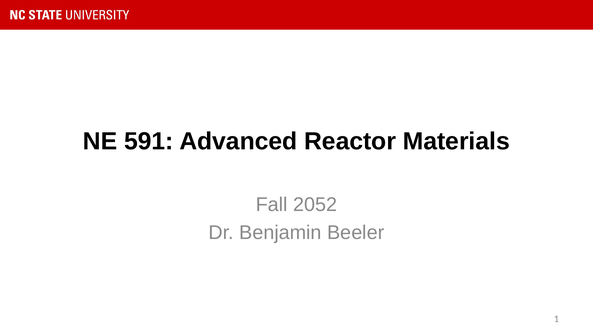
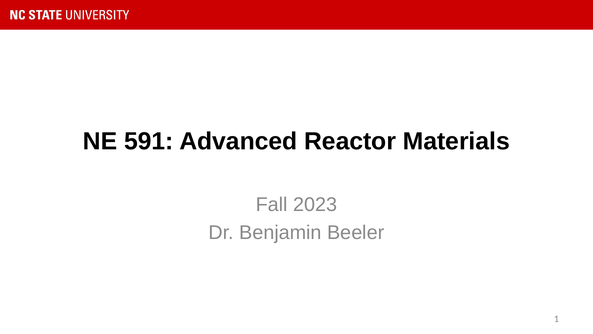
2052: 2052 -> 2023 (315, 204)
